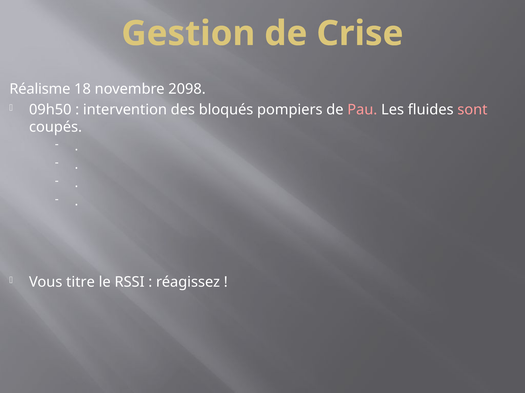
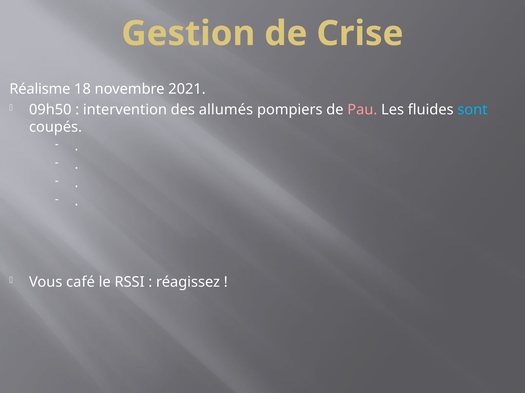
2098: 2098 -> 2021 (187, 89)
bloqués: bloqués -> allumés (226, 110)
sont colour: pink -> light blue (472, 110)
titre: titre -> café (80, 282)
